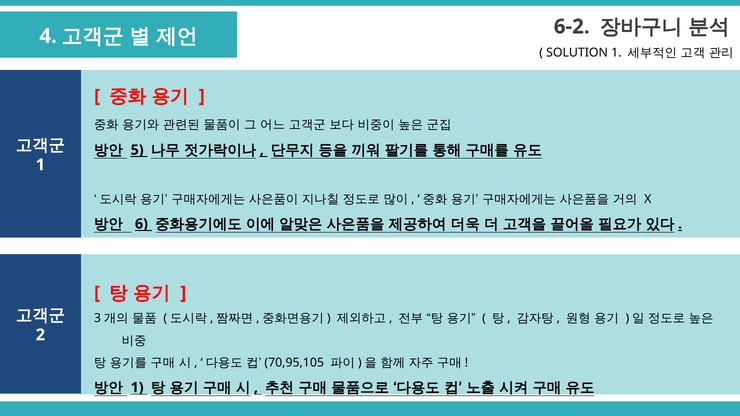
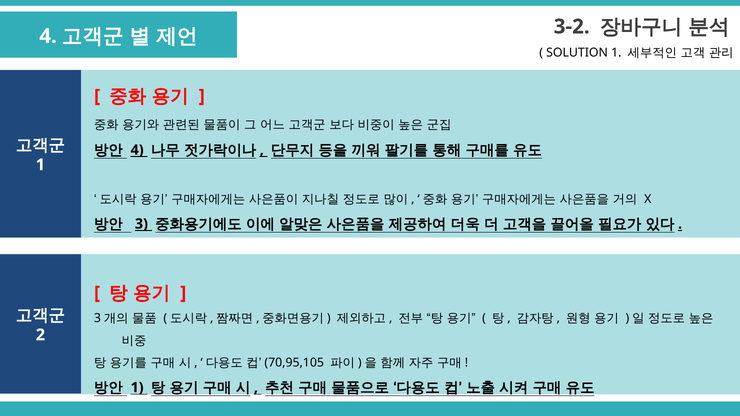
6-2: 6-2 -> 3-2 (572, 27)
5: 5 -> 4 (137, 150)
6: 6 -> 3 (141, 224)
